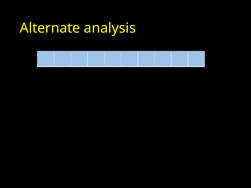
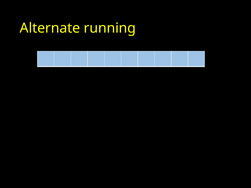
analysis: analysis -> running (110, 28)
